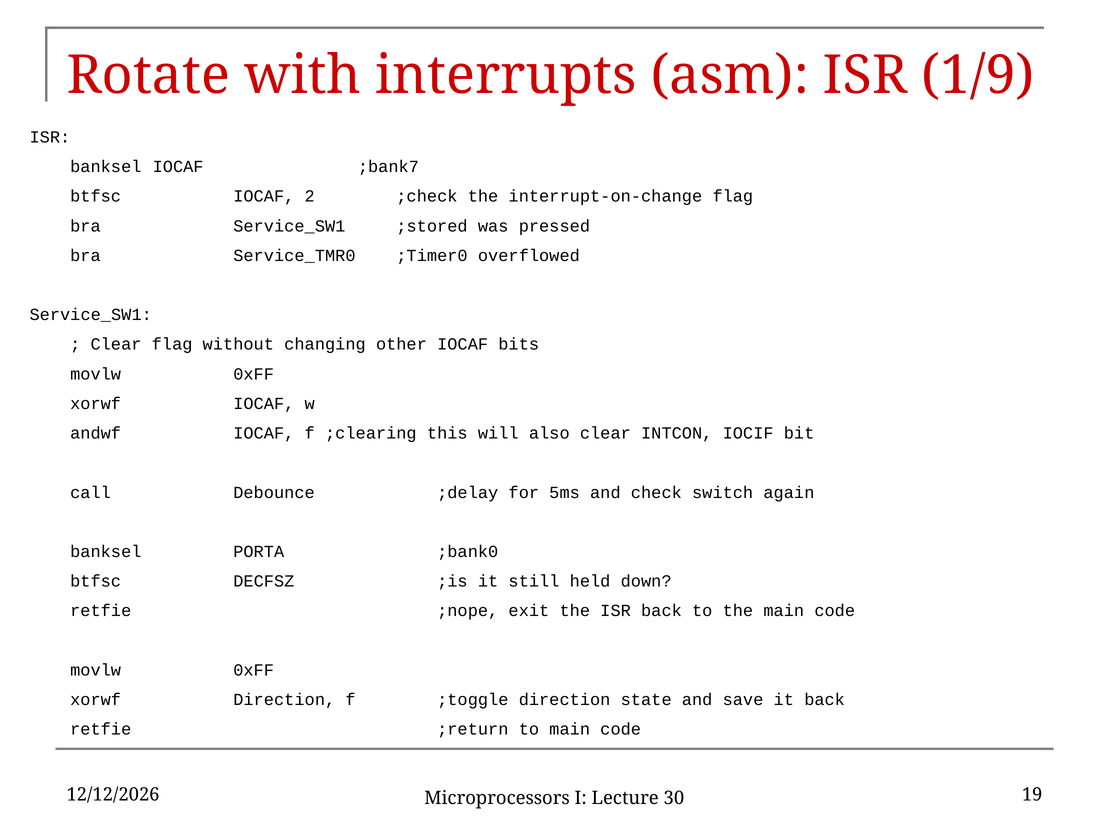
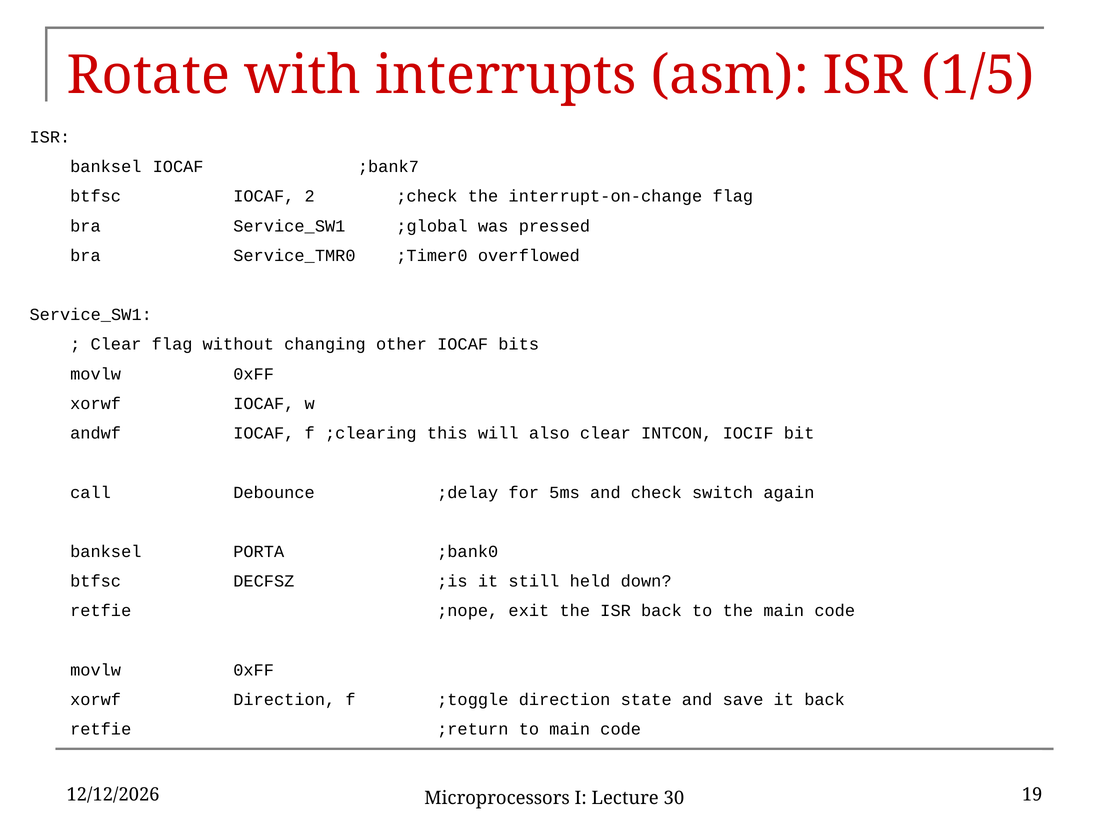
1/9: 1/9 -> 1/5 (978, 75)
;stored: ;stored -> ;global (432, 226)
